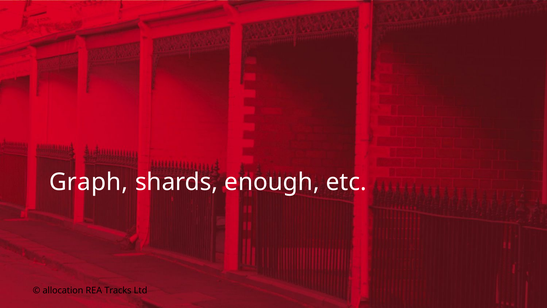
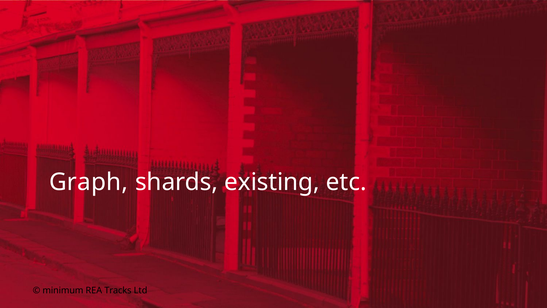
enough: enough -> existing (272, 182)
allocation: allocation -> minimum (63, 290)
